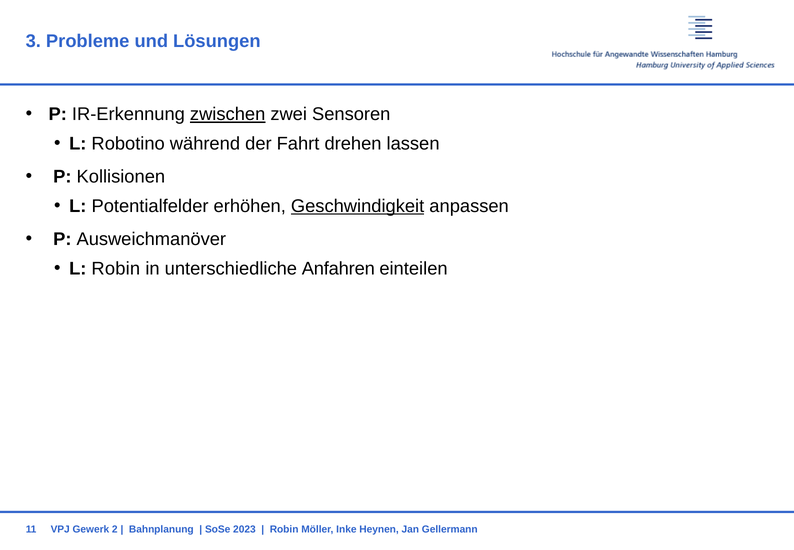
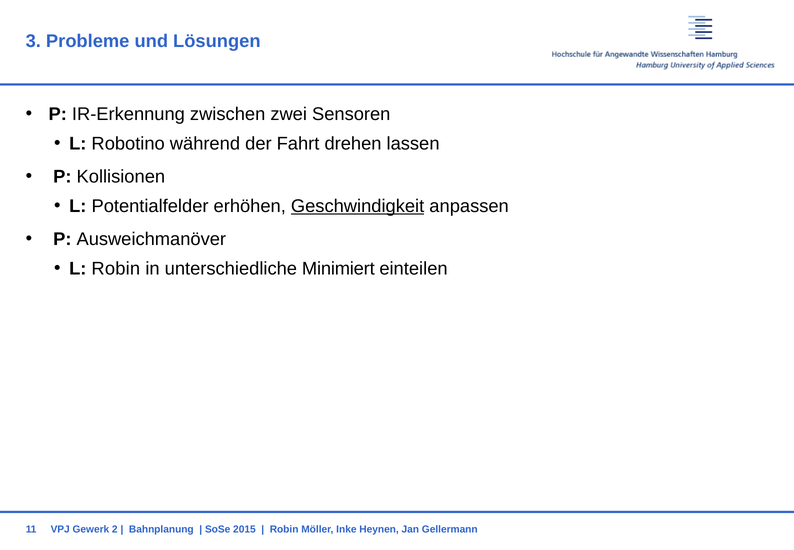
zwischen underline: present -> none (228, 114)
Anfahren: Anfahren -> Minimiert (338, 268)
2023: 2023 -> 2015 (244, 529)
